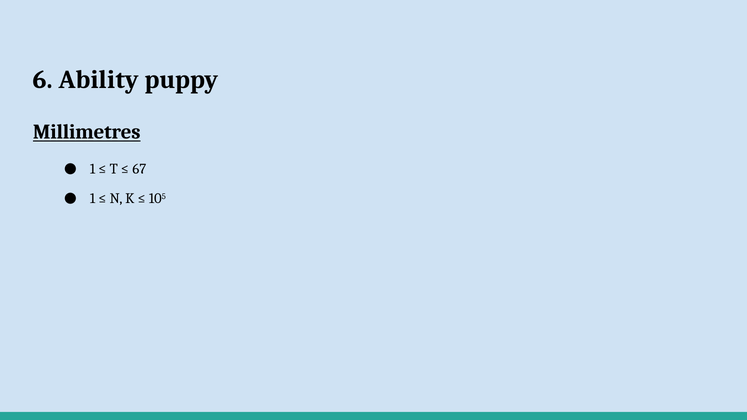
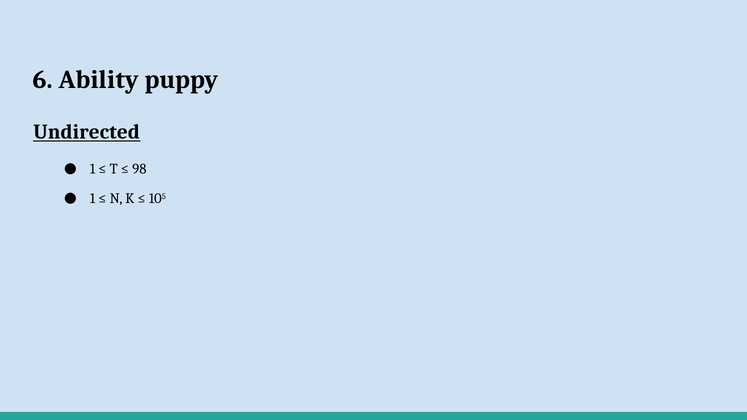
Millimetres: Millimetres -> Undirected (87, 132)
67: 67 -> 98 (139, 169)
